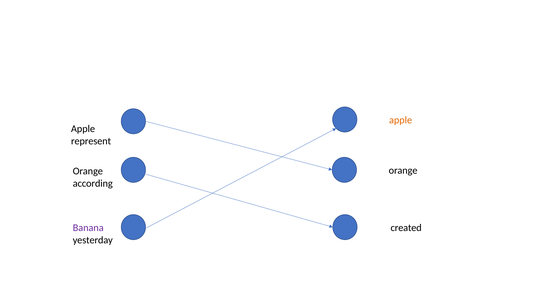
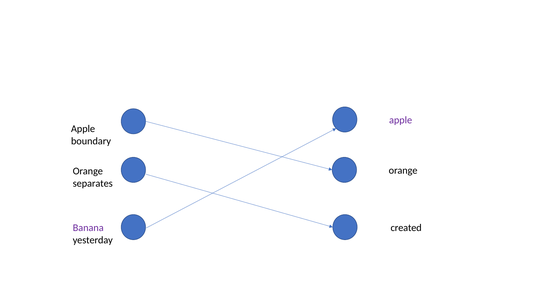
apple colour: orange -> purple (401, 120)
represent: represent -> boundary (91, 141)
according: according -> separates (93, 183)
